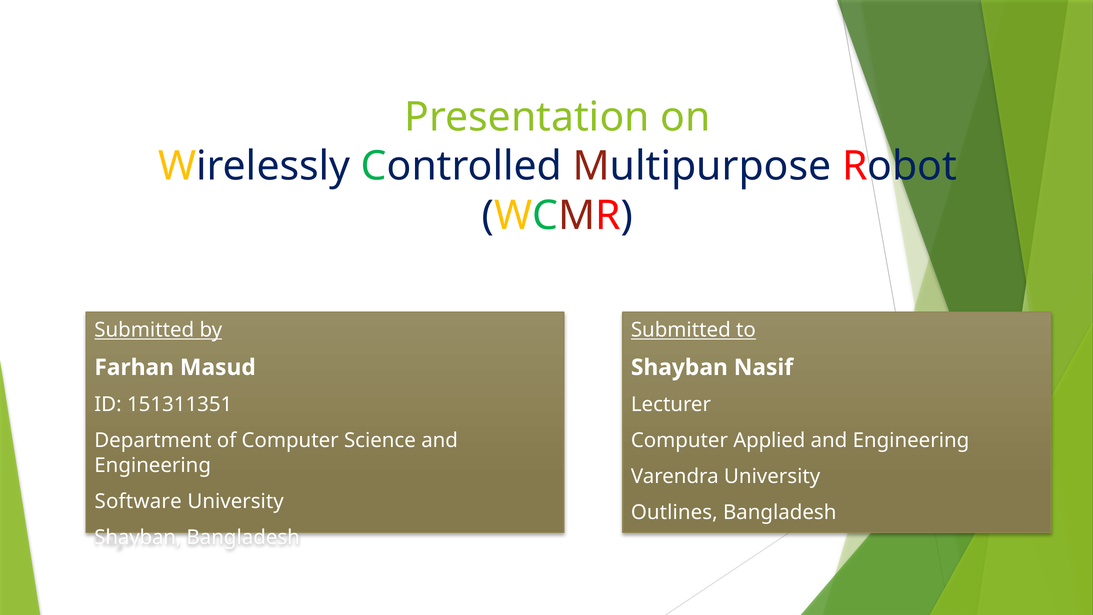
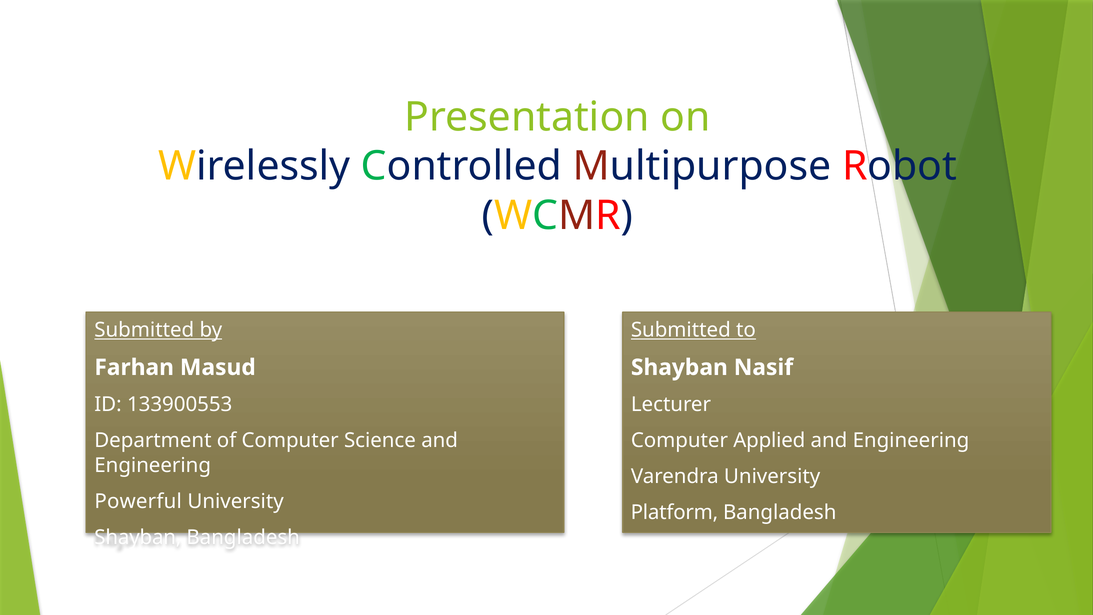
151311351: 151311351 -> 133900553 (180, 405)
Software: Software -> Powerful (138, 501)
Outlines: Outlines -> Platform (674, 512)
